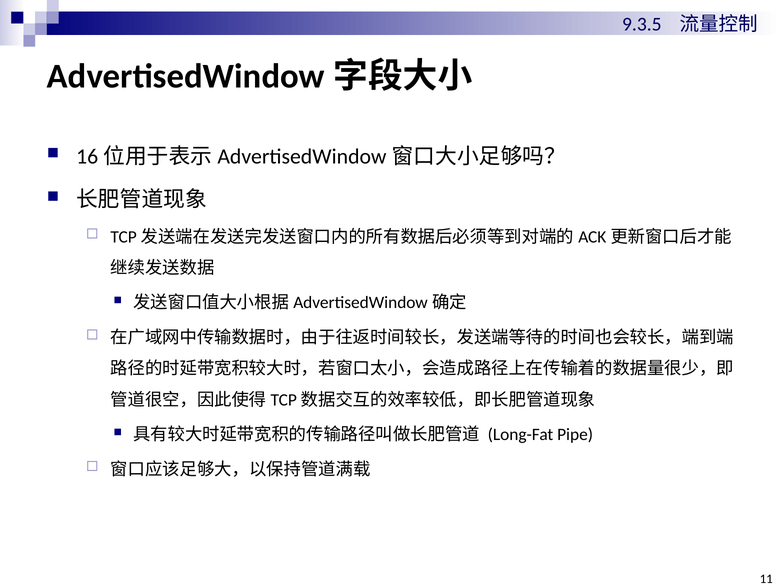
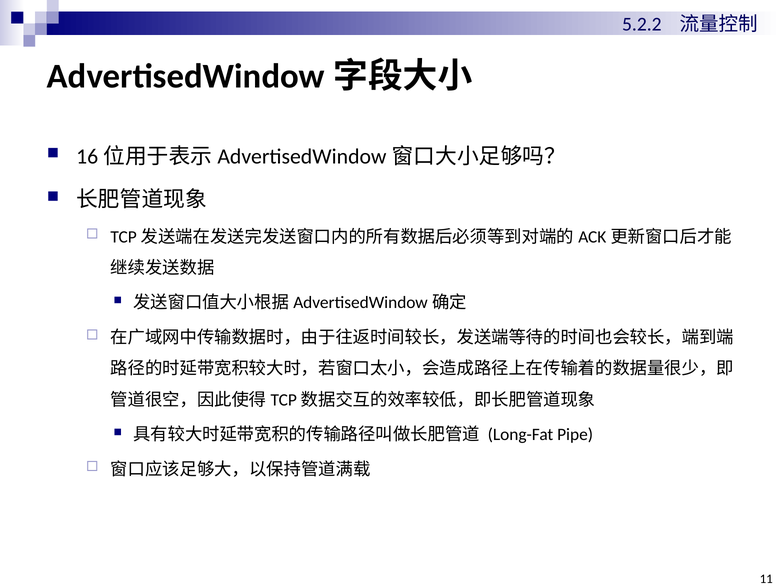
9.3.5: 9.3.5 -> 5.2.2 (642, 24)
